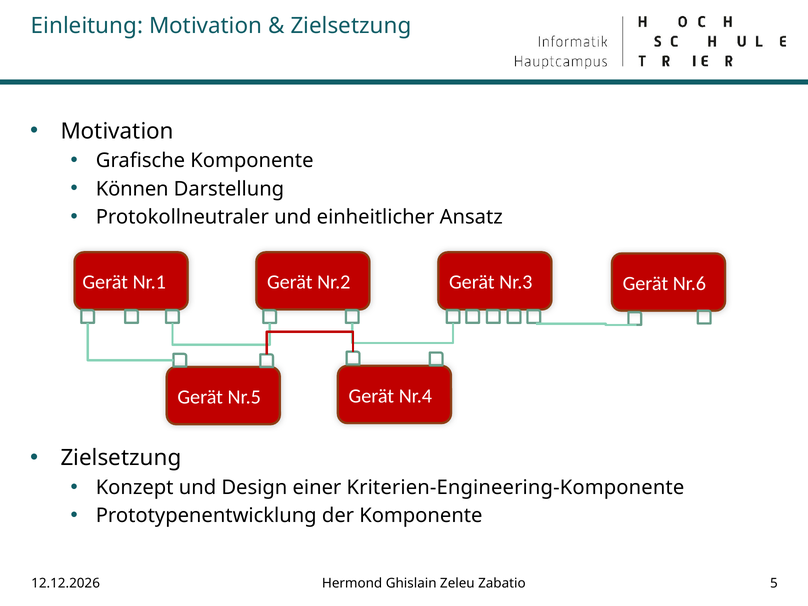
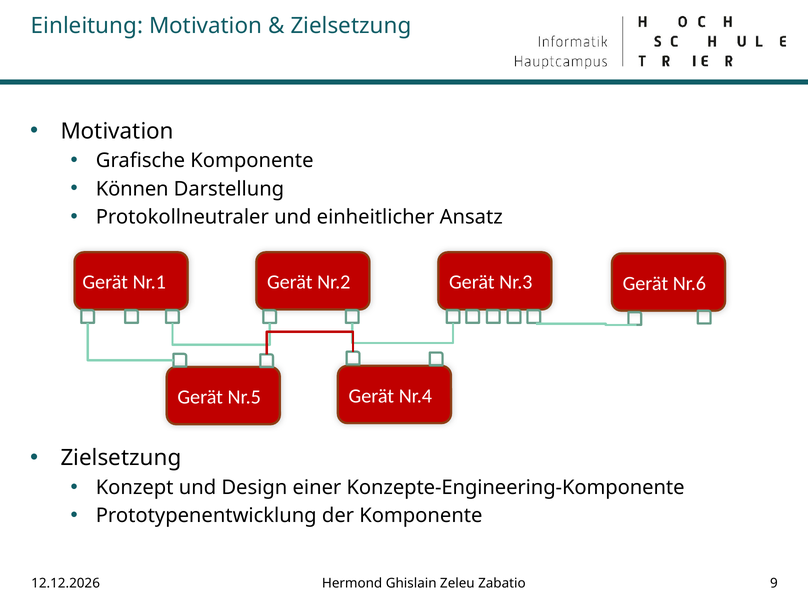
Kriterien-Engineering-Komponente: Kriterien-Engineering-Komponente -> Konzepte-Engineering-Komponente (516, 487)
5: 5 -> 9 (774, 583)
